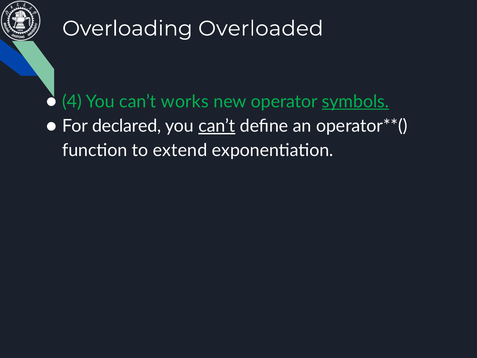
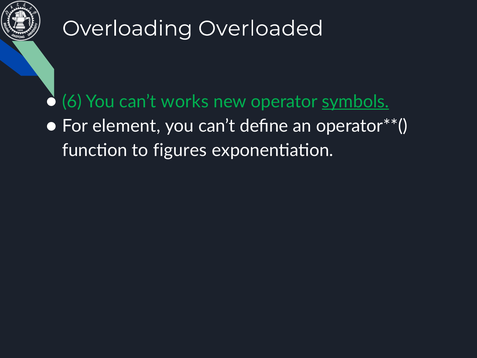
4: 4 -> 6 (72, 102)
declared: declared -> element (126, 126)
can’t underline: present -> none (217, 126)
extend: extend -> figures (180, 150)
